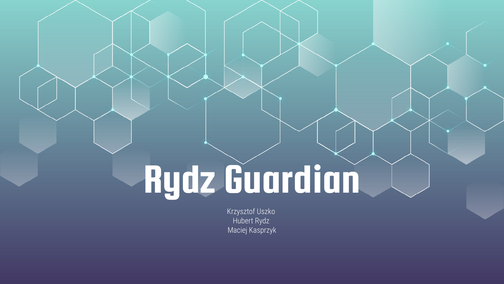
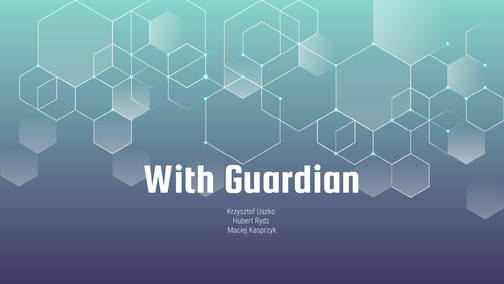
Rydz: Rydz -> With (179, 179)
